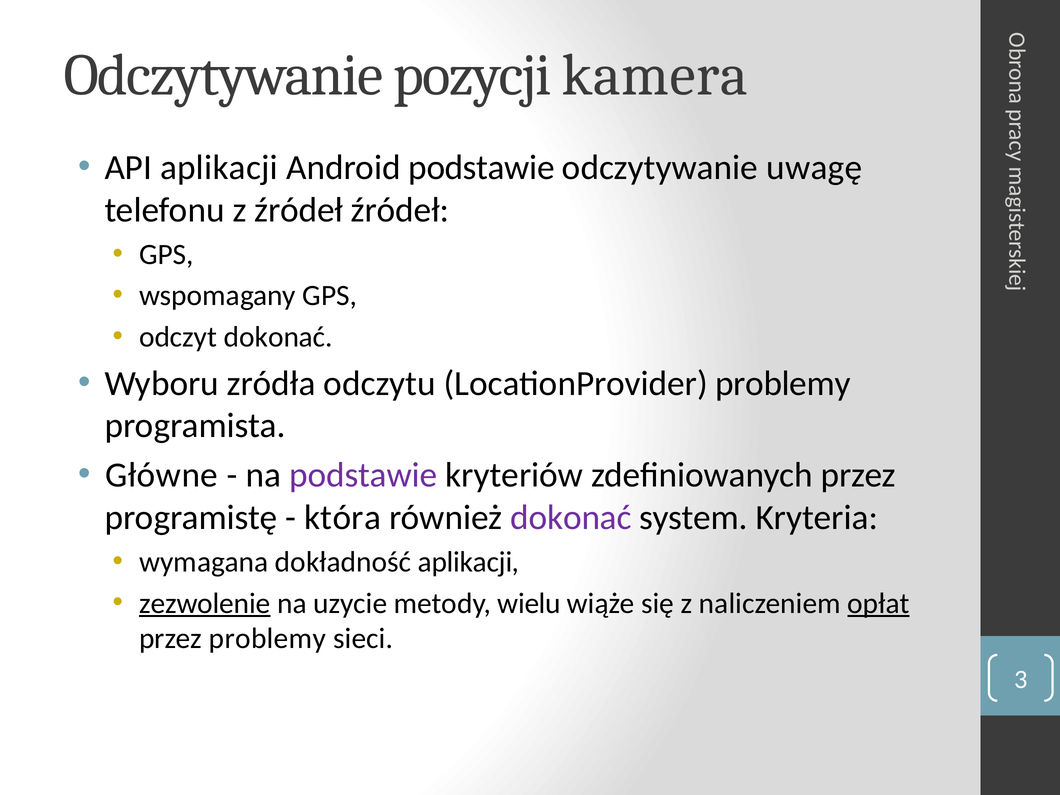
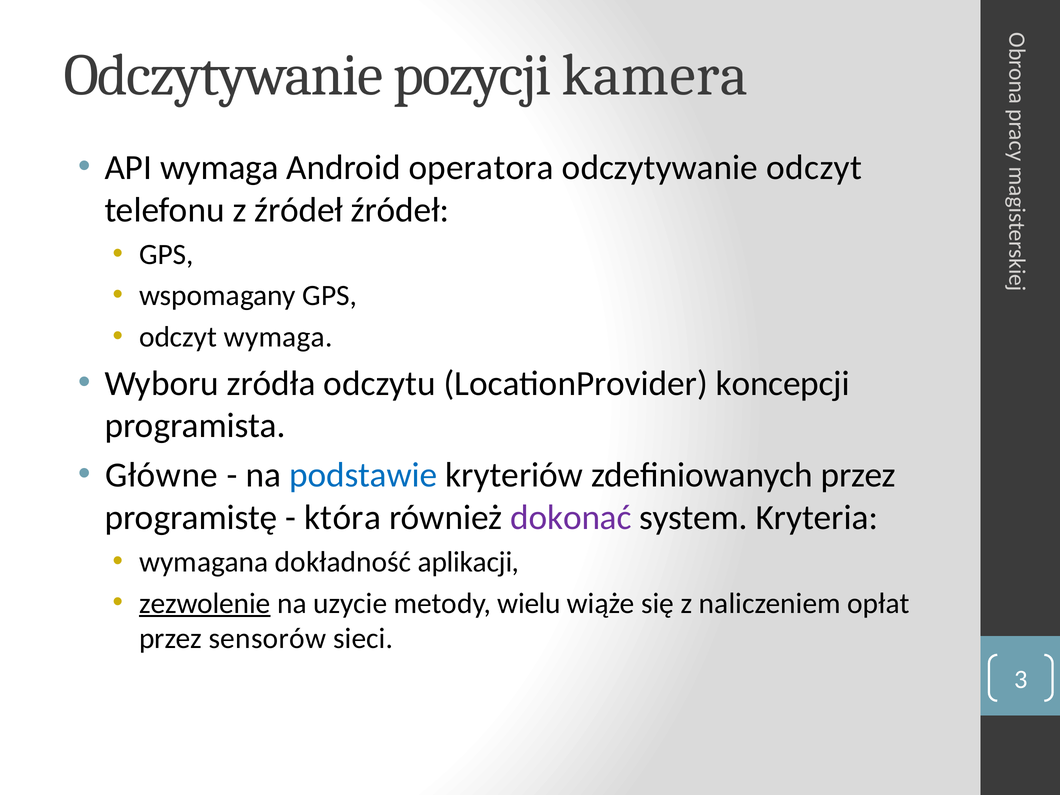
API aplikacji: aplikacji -> wymaga (219, 168)
Android podstawie: podstawie -> operatora (481, 168)
odczytywanie uwagę: uwagę -> odczyt (814, 168)
odczyt dokonać: dokonać -> wymaga (278, 337)
LocationProvider problemy: problemy -> koncepcji (783, 383)
podstawie colour: purple -> blue (363, 475)
opłat underline: present -> none (878, 603)
przez problemy: problemy -> sensorów (267, 639)
